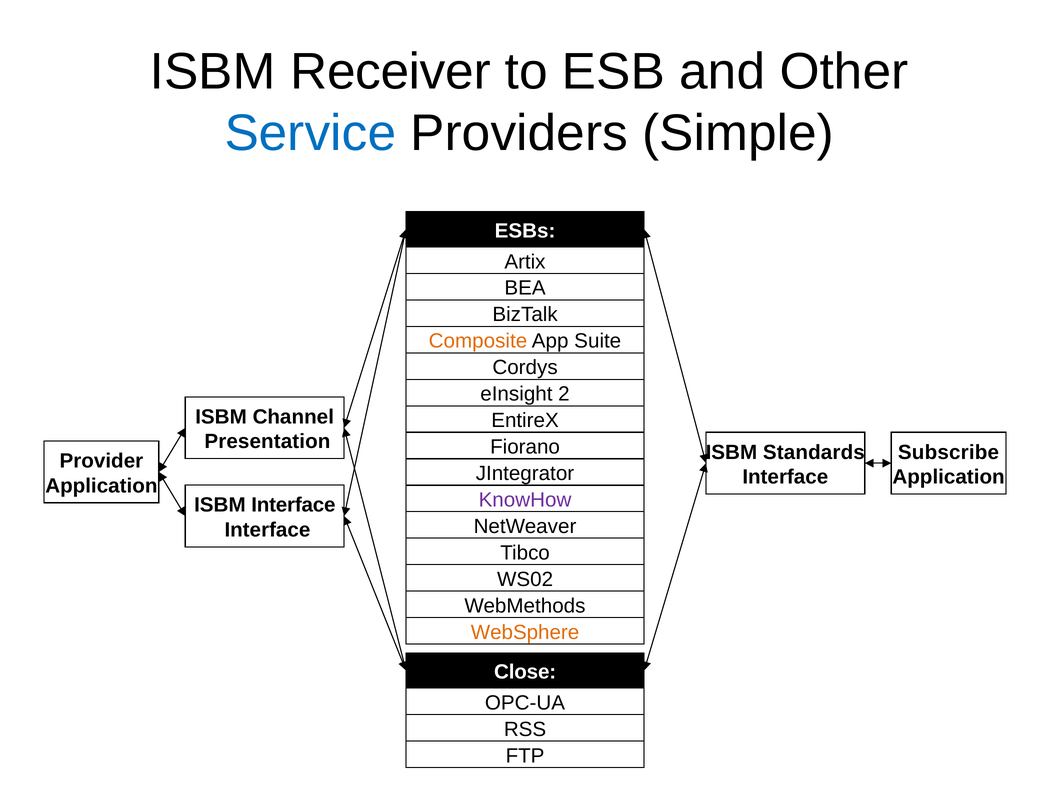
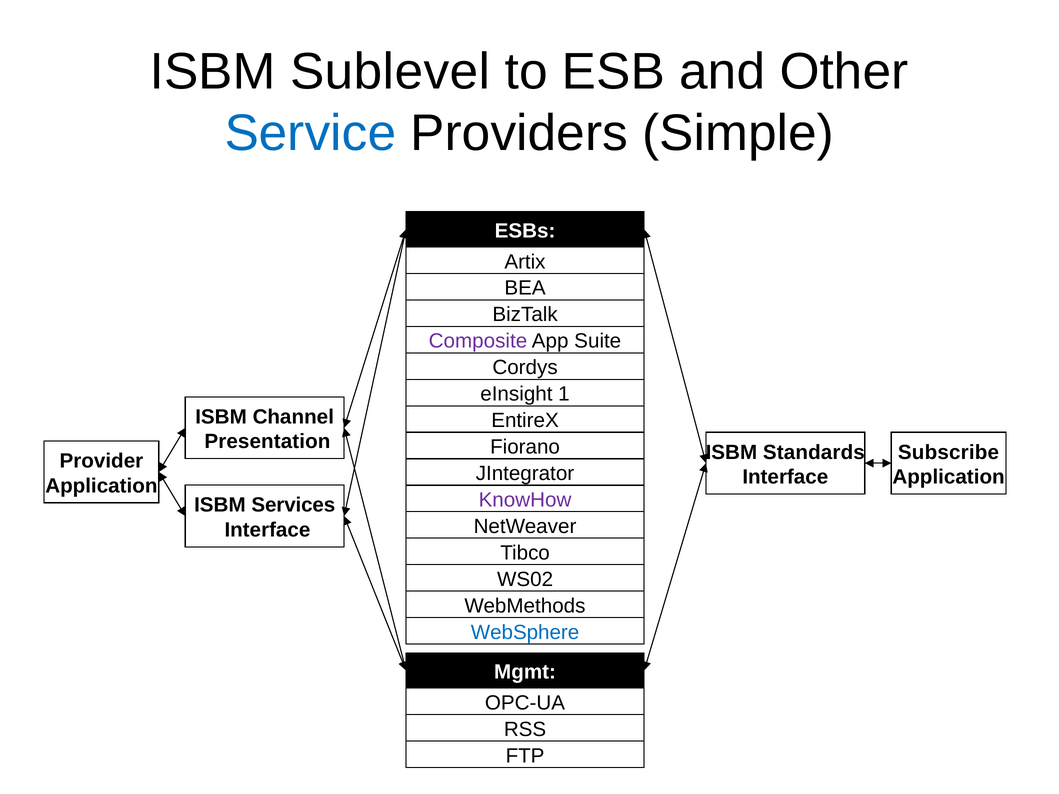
Receiver: Receiver -> Sublevel (390, 72)
Composite colour: orange -> purple (478, 341)
2: 2 -> 1 (564, 394)
ISBM Interface: Interface -> Services (293, 505)
WebSphere colour: orange -> blue (525, 632)
Close: Close -> Mgmt (525, 672)
